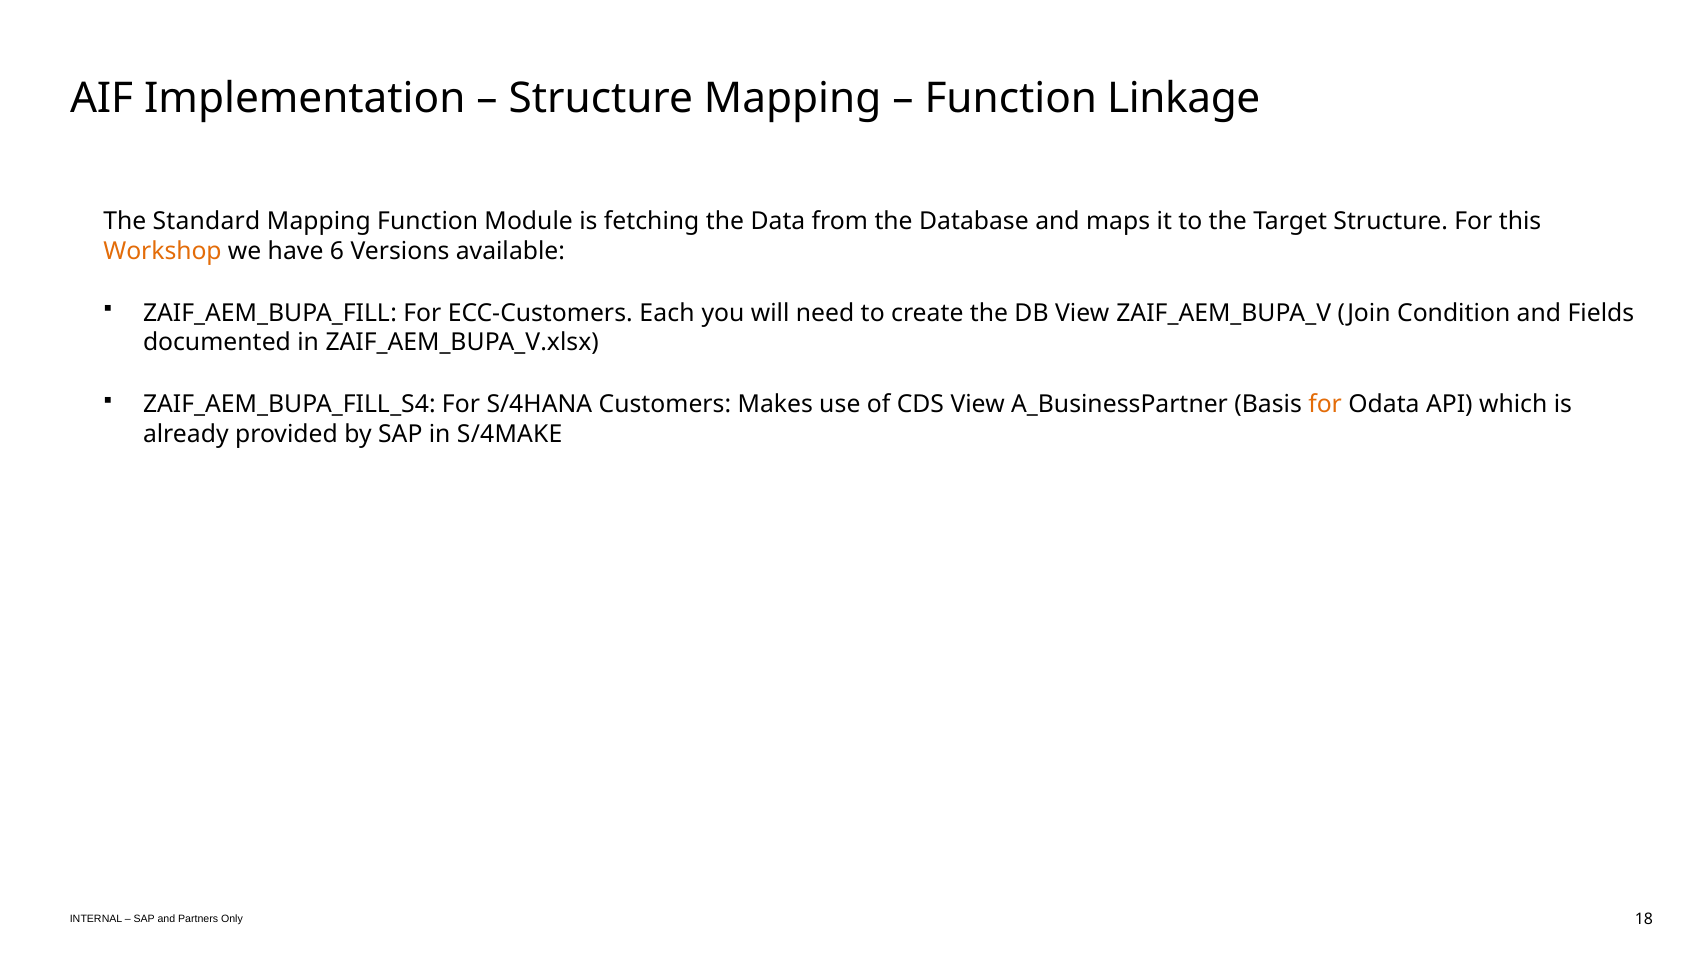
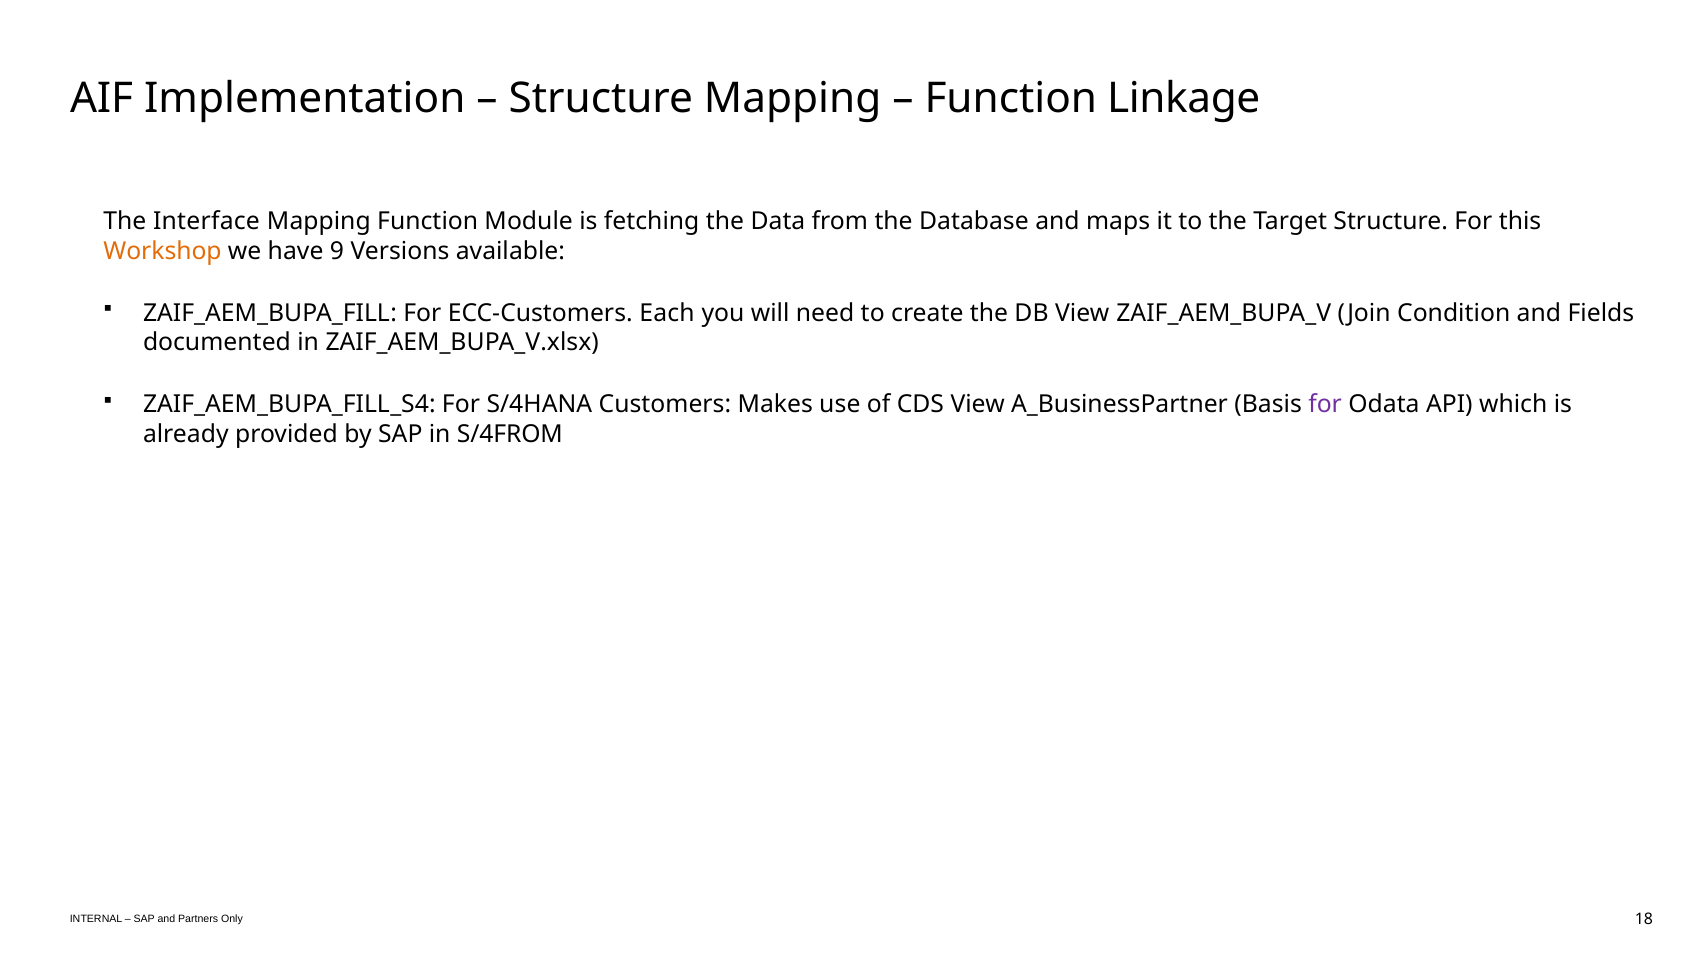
Standard: Standard -> Interface (207, 222)
6: 6 -> 9 (337, 251)
for colour: orange -> purple (1325, 404)
S/4MAKE: S/4MAKE -> S/4FROM (510, 434)
